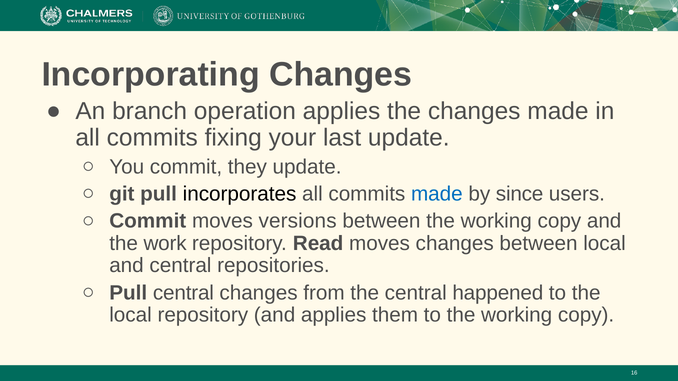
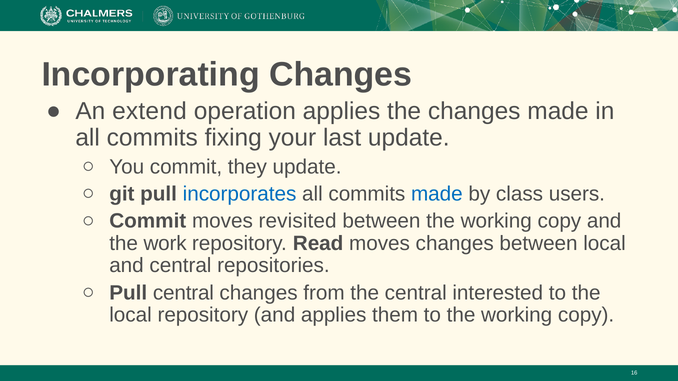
branch: branch -> extend (149, 112)
incorporates colour: black -> blue (240, 194)
since: since -> class (520, 194)
versions: versions -> revisited (298, 221)
happened: happened -> interested (498, 293)
